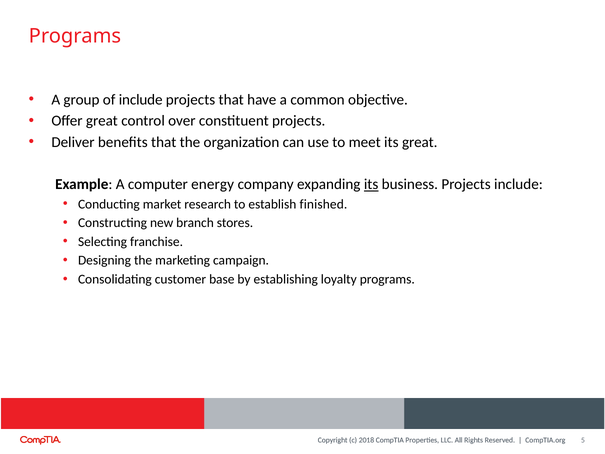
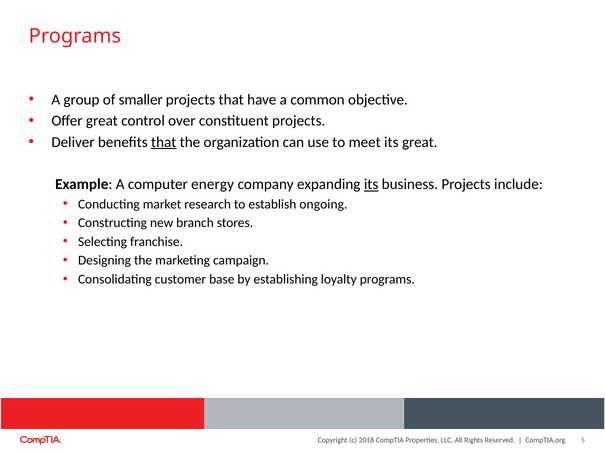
of include: include -> smaller (141, 100)
that underline: none -> present (164, 142)
finished: finished -> ongoing (323, 204)
